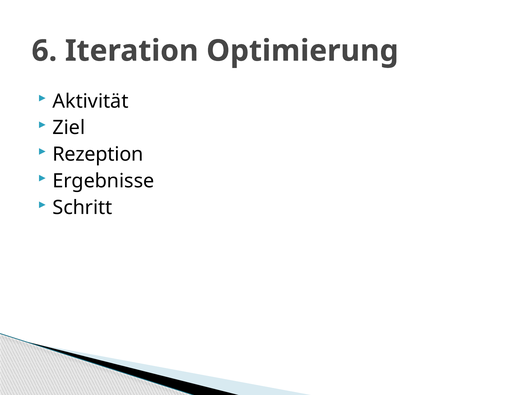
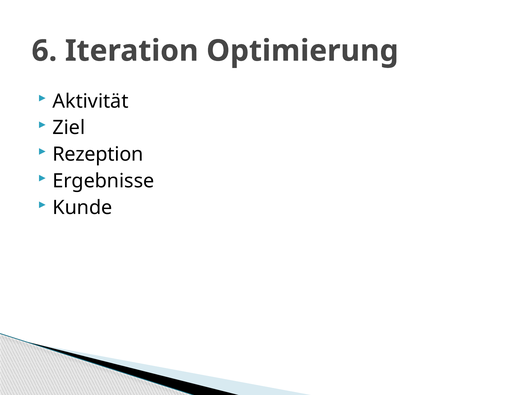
Schritt: Schritt -> Kunde (82, 208)
